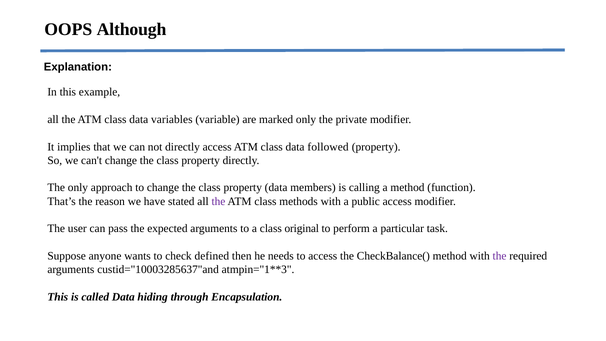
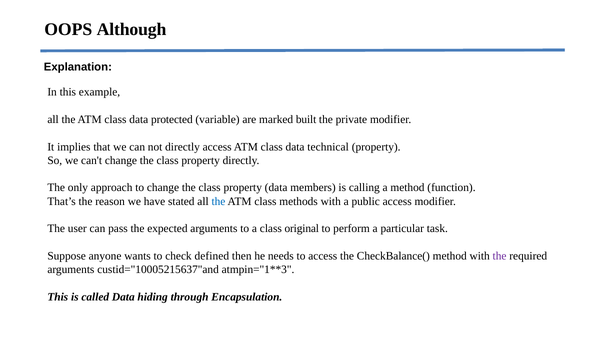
variables: variables -> protected (172, 119)
marked only: only -> built (306, 119)
followed: followed -> technical (328, 147)
the colour: purple -> blue (218, 201)
custid="10003285637"and: custid="10003285637"and -> custid="10005215637"and (158, 269)
